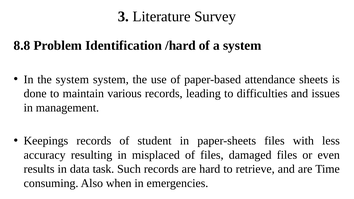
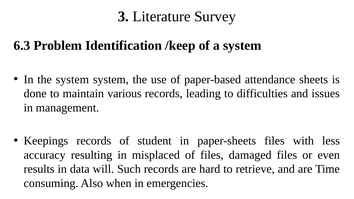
8.8: 8.8 -> 6.3 (22, 46)
/hard: /hard -> /keep (180, 46)
task: task -> will (103, 169)
